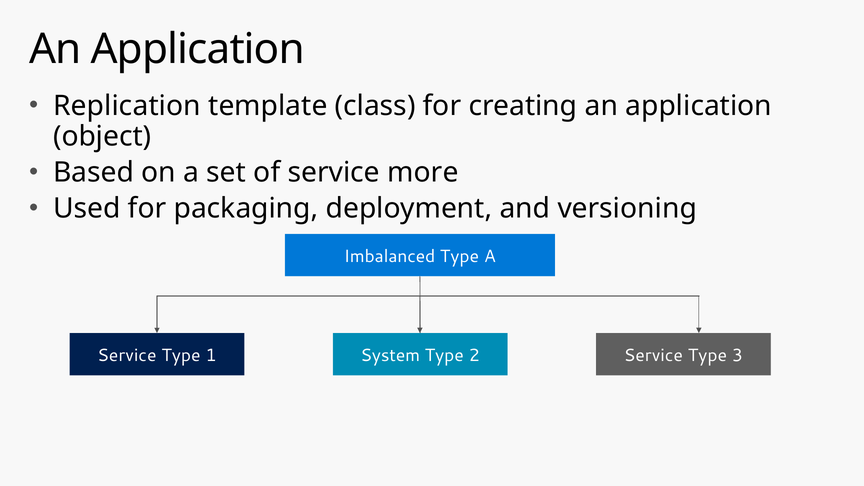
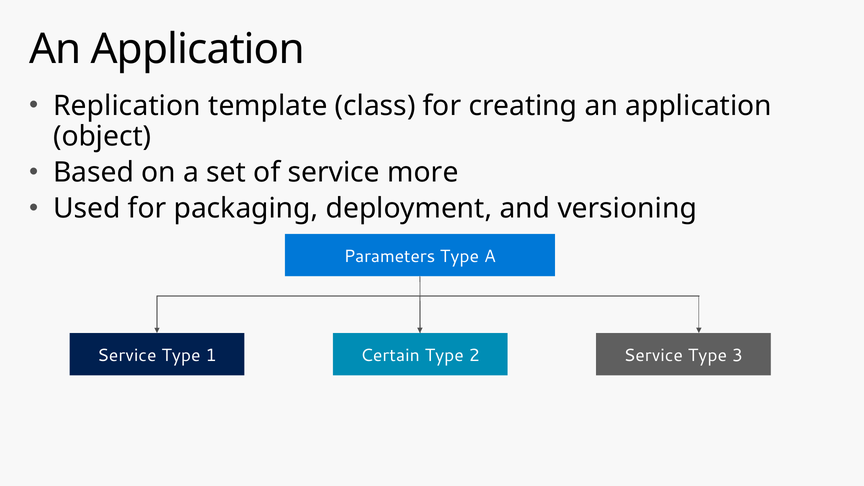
Imbalanced: Imbalanced -> Parameters (390, 256)
System: System -> Certain (390, 355)
